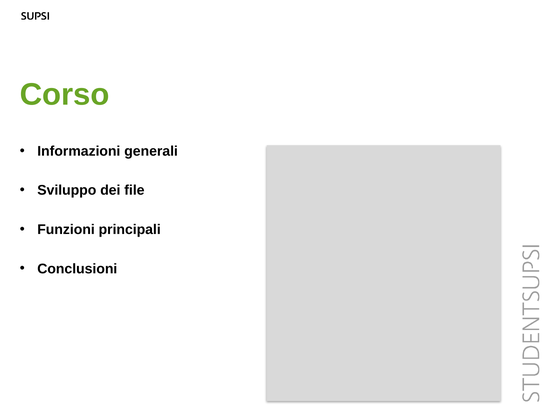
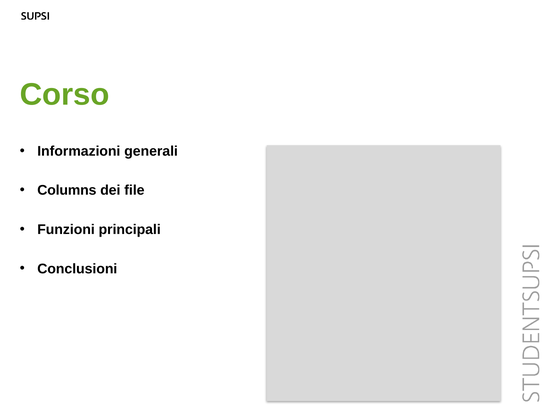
Sviluppo: Sviluppo -> Columns (67, 190)
